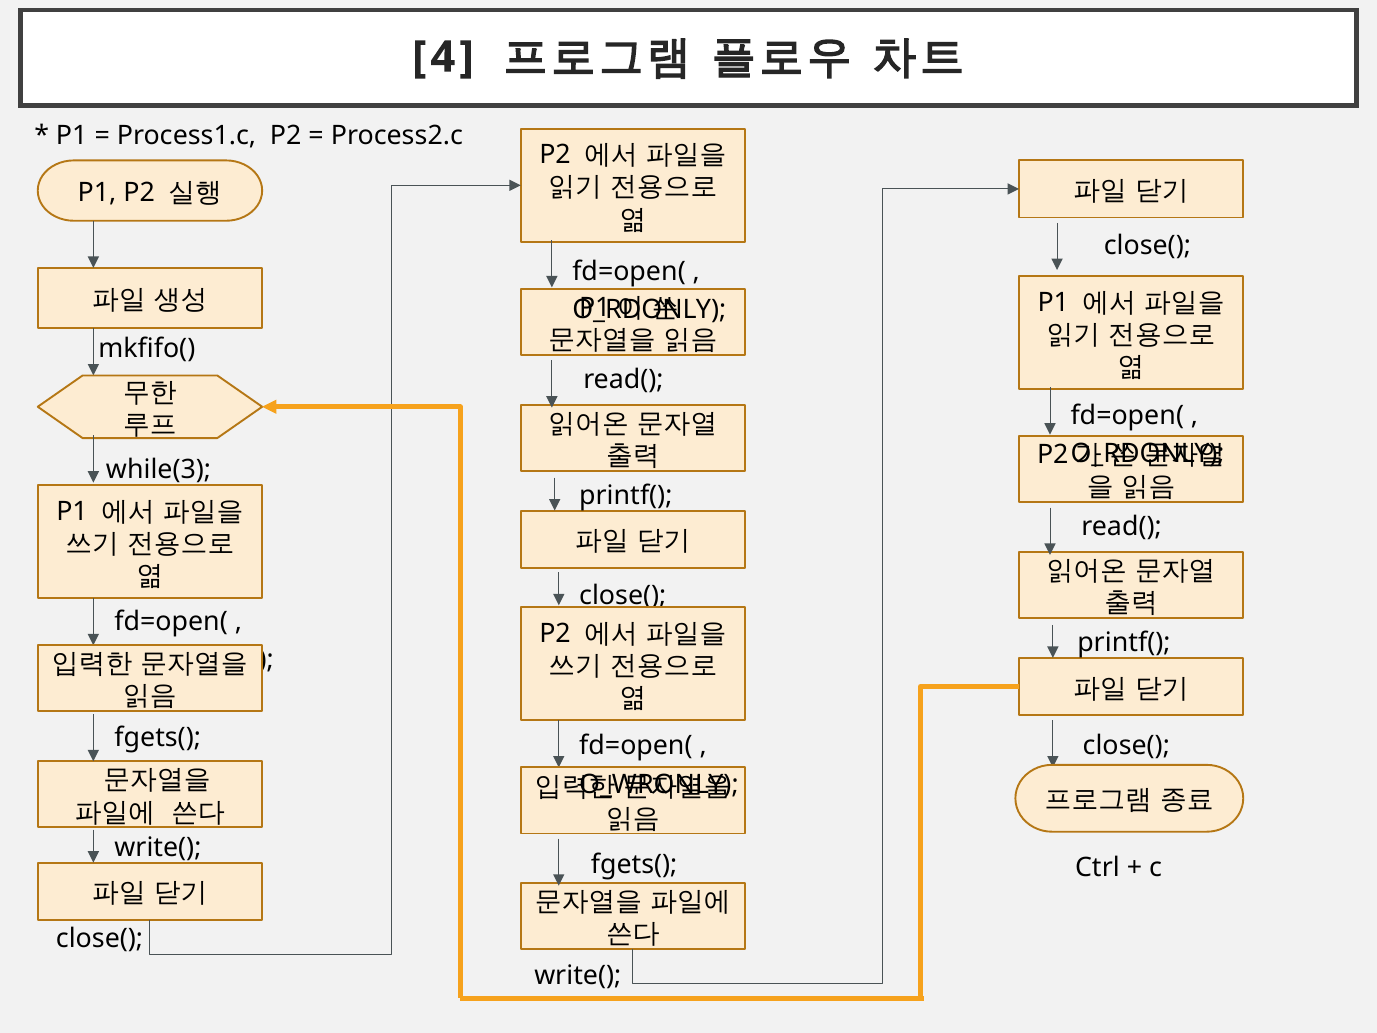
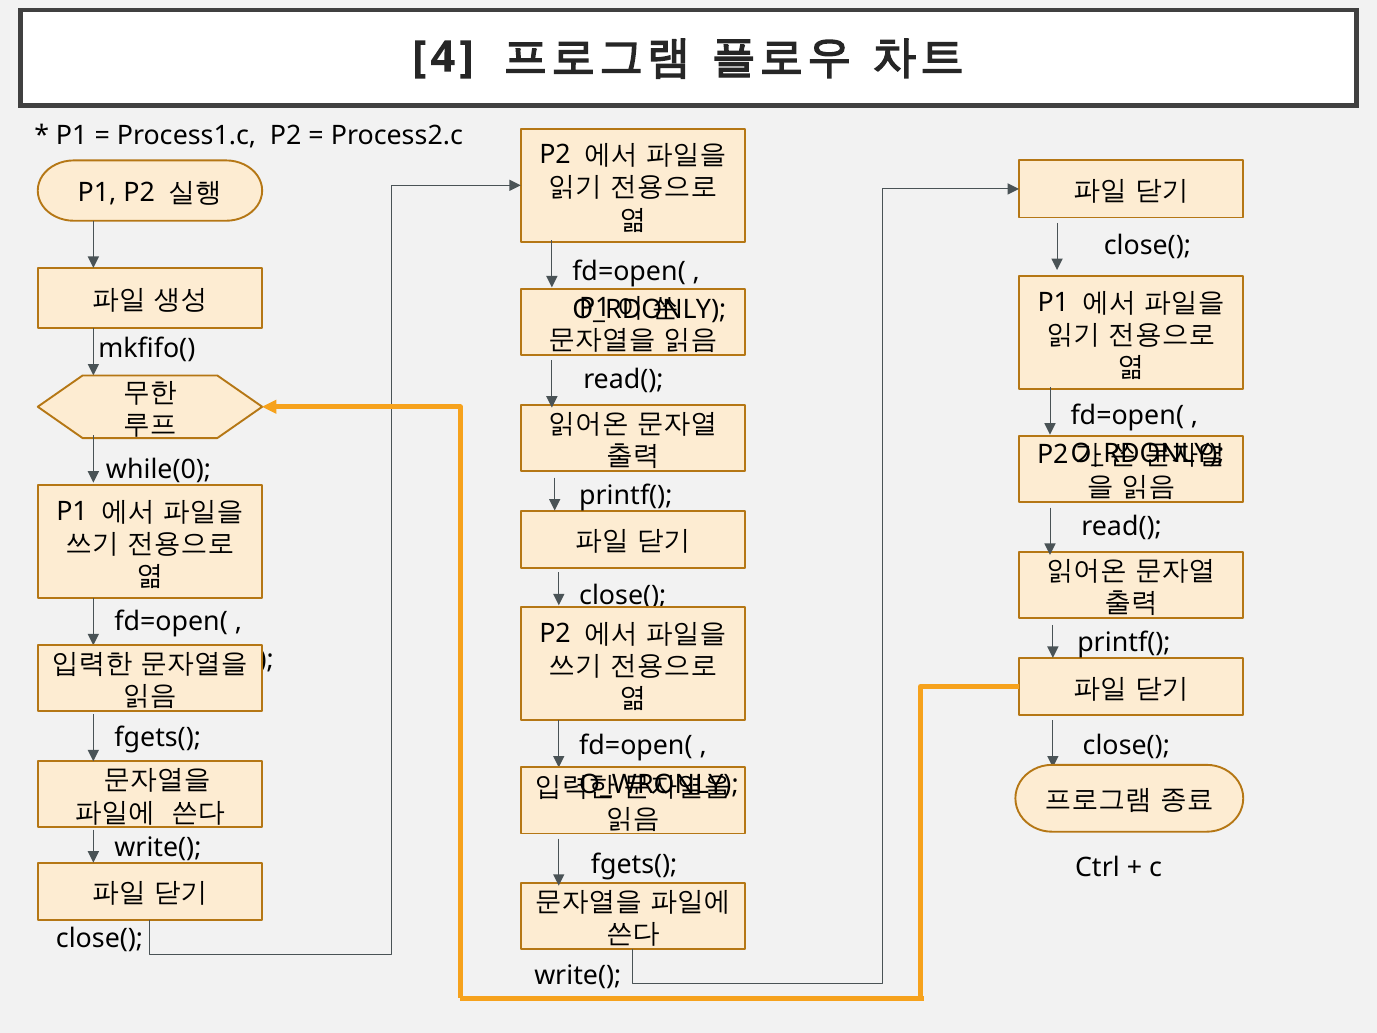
while(3: while(3 -> while(0 (159, 470)
